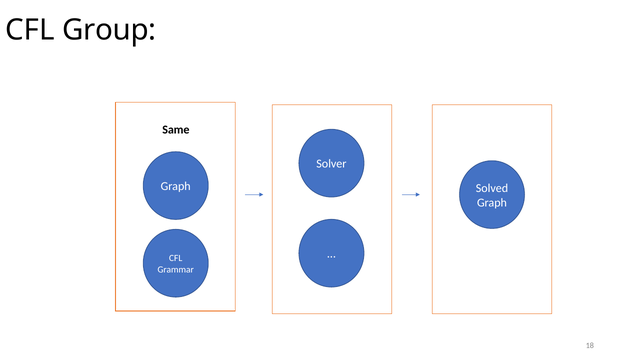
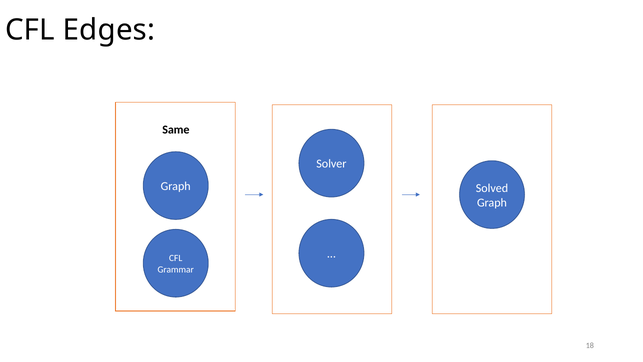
Group: Group -> Edges (109, 30)
